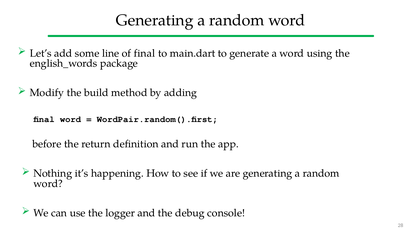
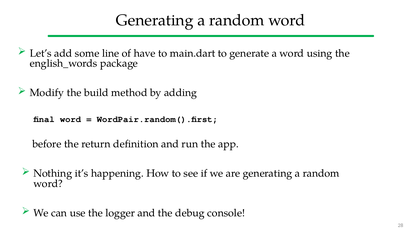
of final: final -> have (145, 53)
